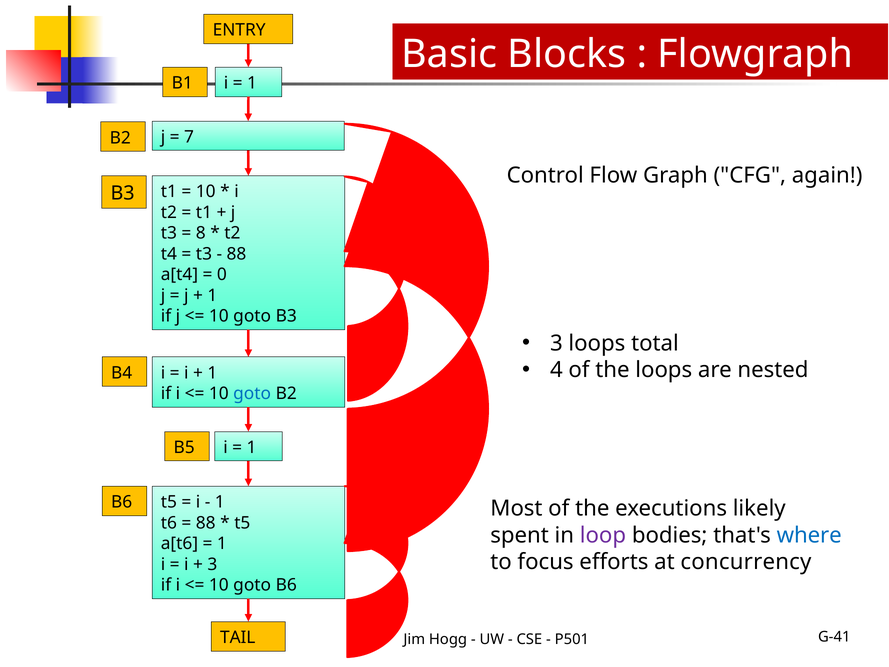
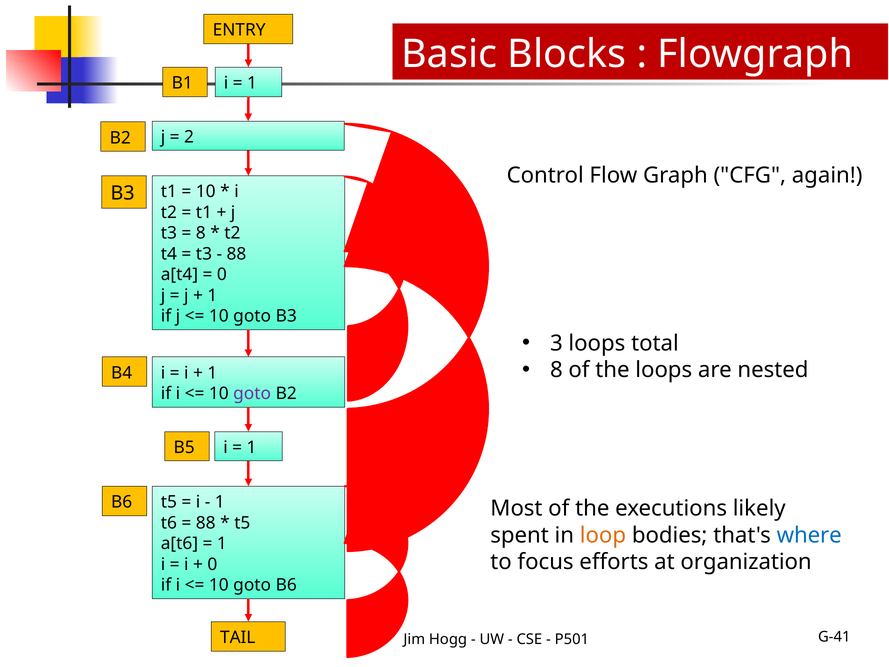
7: 7 -> 2 (189, 137)
4: 4 -> 8 (556, 370)
goto colour: blue -> purple (252, 393)
loop colour: purple -> orange (603, 535)
concurrency: concurrency -> organization (746, 562)
3: 3 -> 0 (212, 564)
